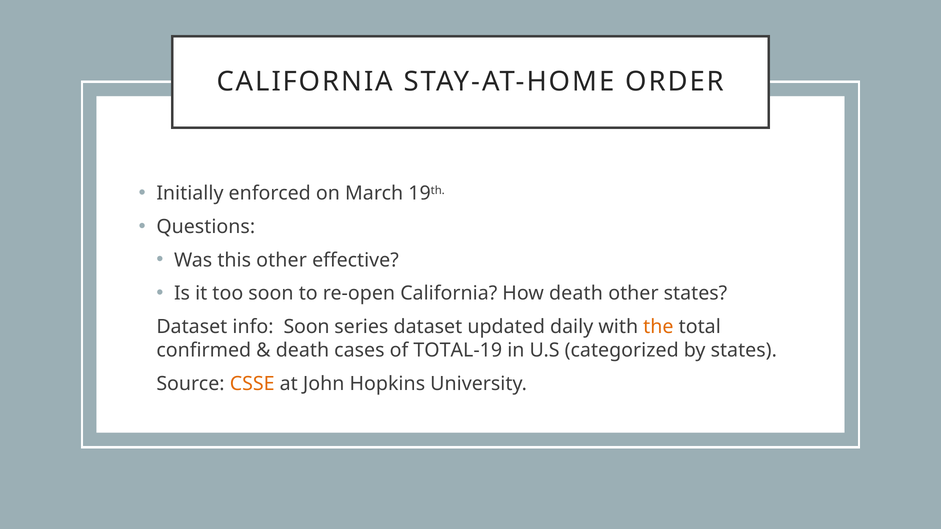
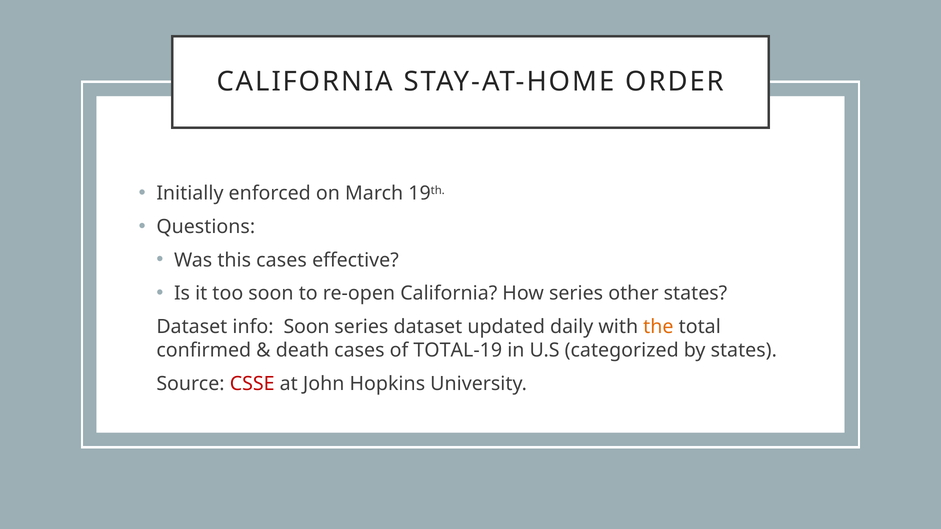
this other: other -> cases (282, 260)
How death: death -> series (576, 294)
CSSE colour: orange -> red (252, 384)
